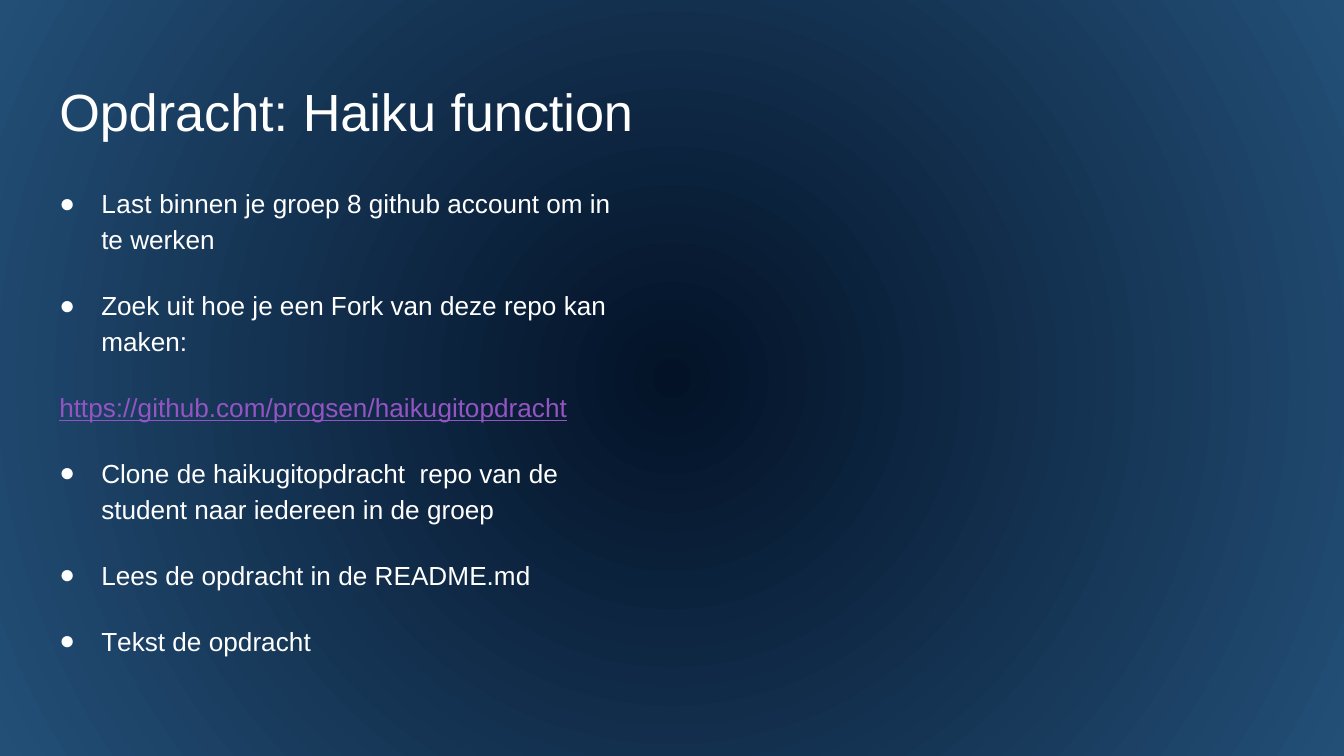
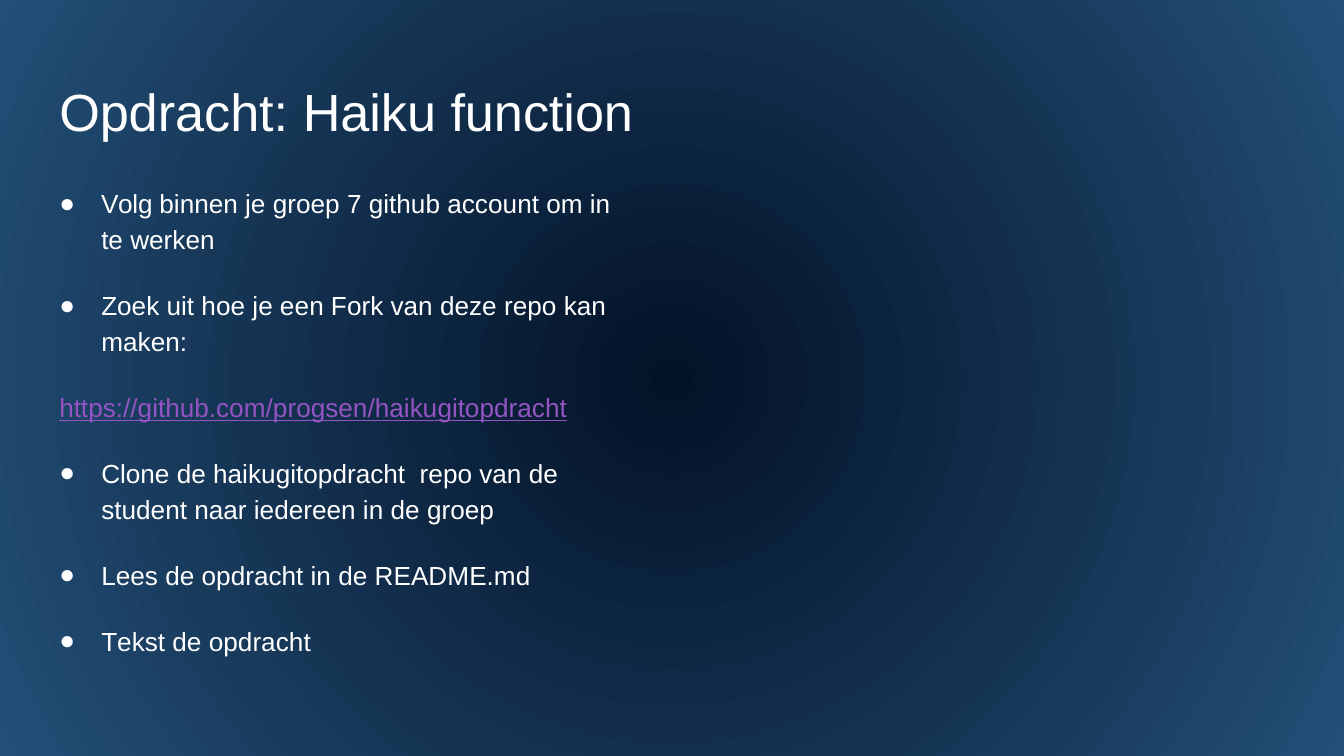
Last: Last -> Volg (127, 205)
8: 8 -> 7 (354, 205)
